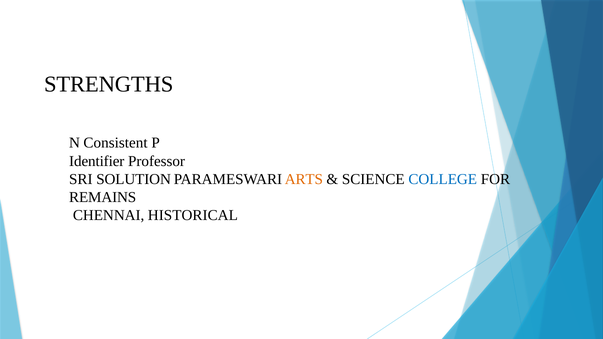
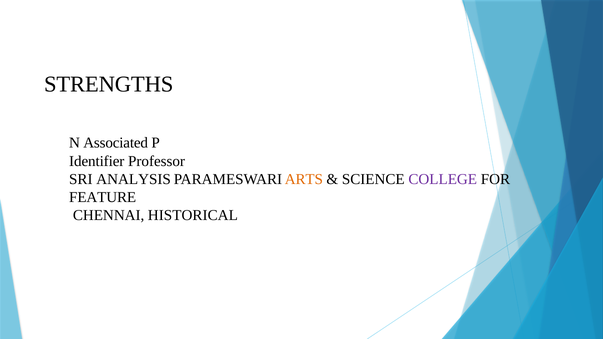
Consistent: Consistent -> Associated (116, 143)
SOLUTION: SOLUTION -> ANALYSIS (134, 179)
COLLEGE colour: blue -> purple (443, 179)
REMAINS: REMAINS -> FEATURE (103, 197)
